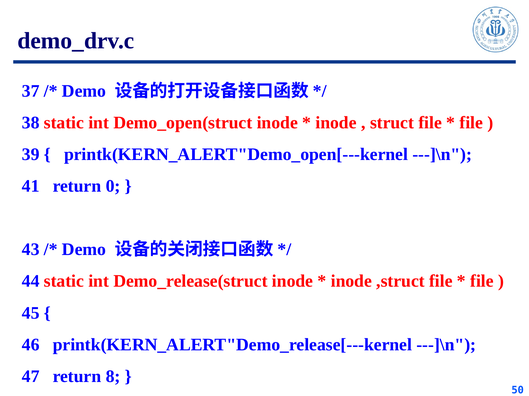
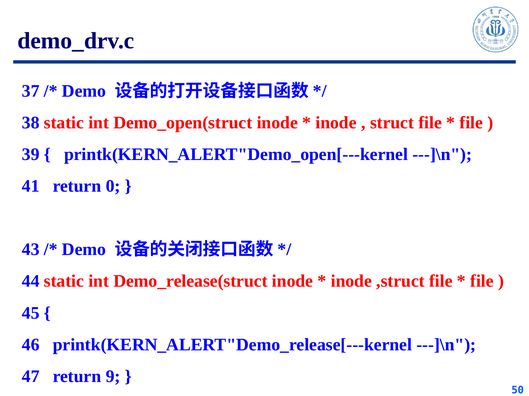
8: 8 -> 9 (113, 377)
